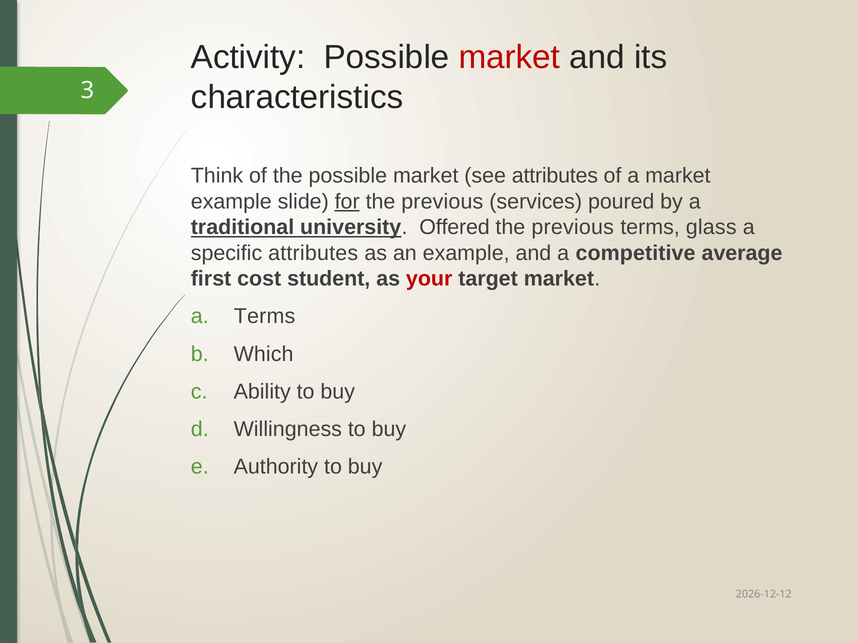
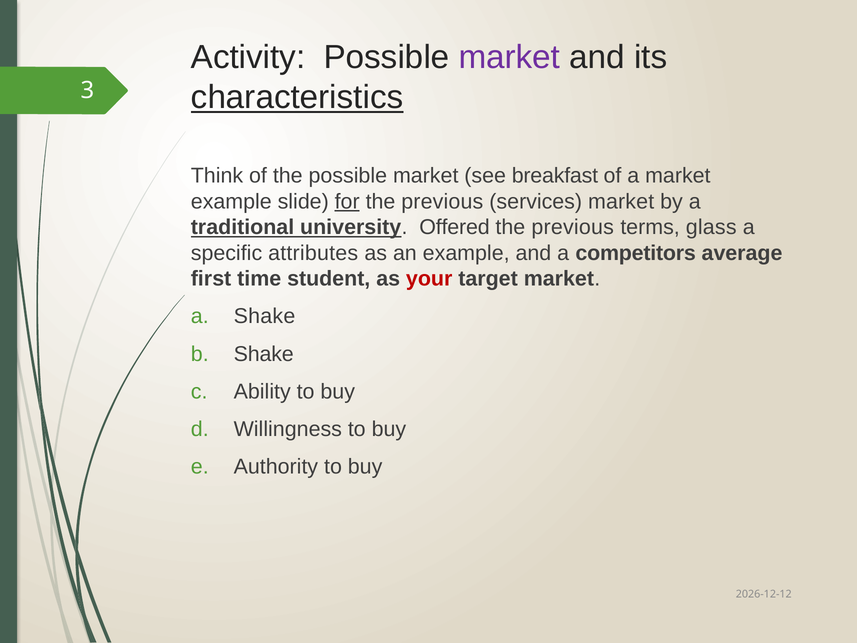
market colour: red -> purple (509, 57)
characteristics underline: none -> present (297, 97)
see attributes: attributes -> breakfast (555, 176)
services poured: poured -> market (621, 202)
competitive: competitive -> competitors (636, 253)
cost: cost -> time (259, 279)
a Terms: Terms -> Shake (265, 316)
Which: Which -> Shake (264, 354)
